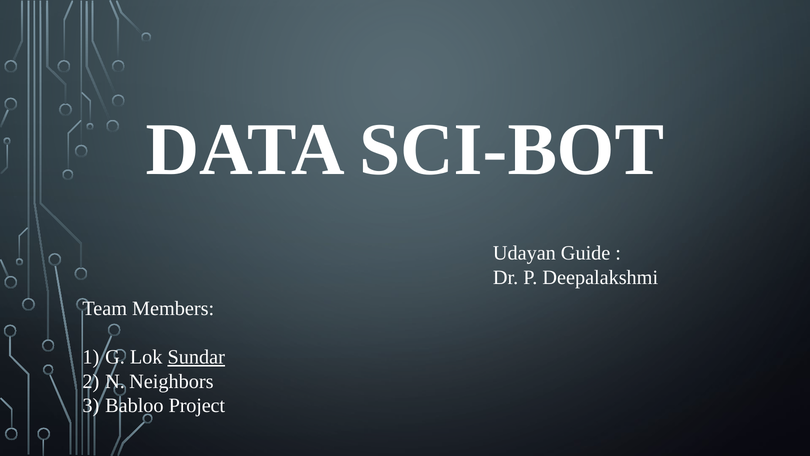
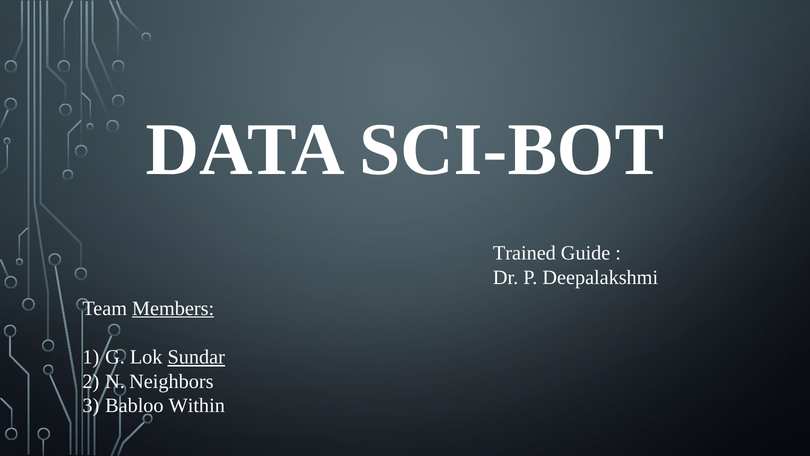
Udayan: Udayan -> Trained (524, 253)
Members underline: none -> present (173, 308)
Project: Project -> Within (197, 405)
